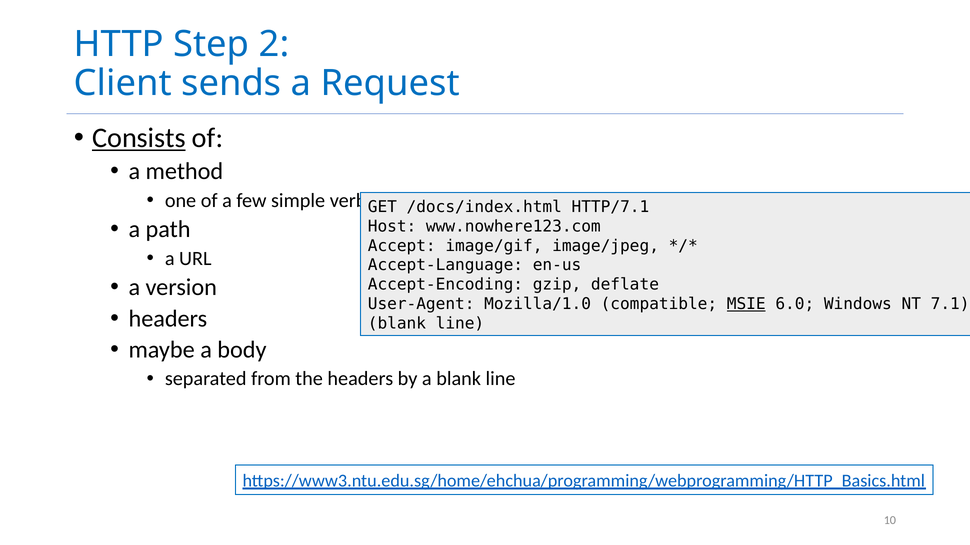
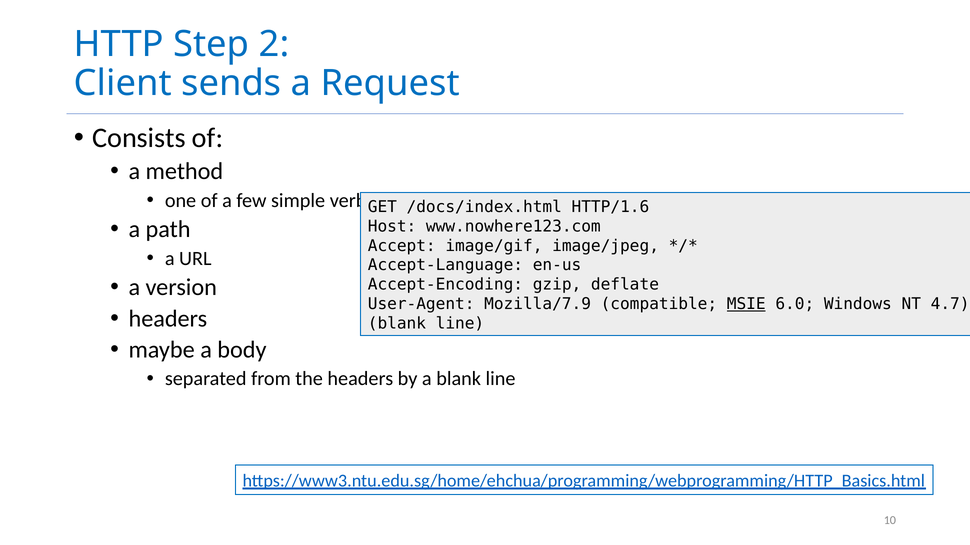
Consists underline: present -> none (139, 138)
HTTP/7.1: HTTP/7.1 -> HTTP/1.6 (610, 207)
Mozilla/1.0: Mozilla/1.0 -> Mozilla/7.9 (538, 304)
7.1: 7.1 -> 4.7 (950, 304)
